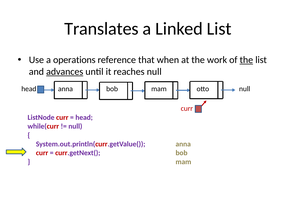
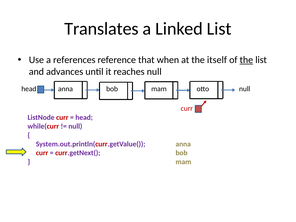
operations: operations -> references (74, 60)
work: work -> itself (217, 60)
advances underline: present -> none (65, 72)
